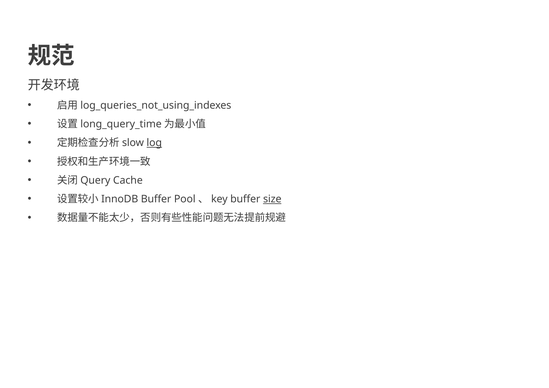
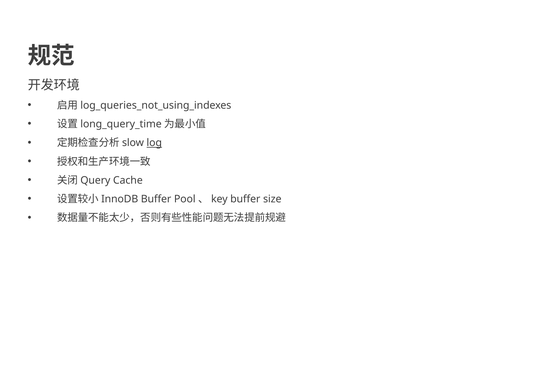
size underline: present -> none (272, 199)
